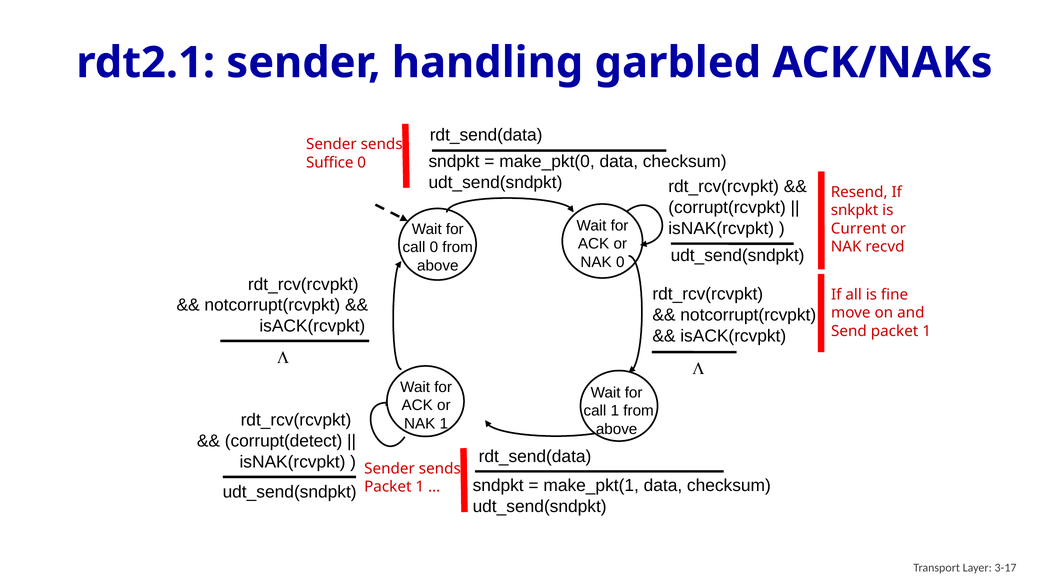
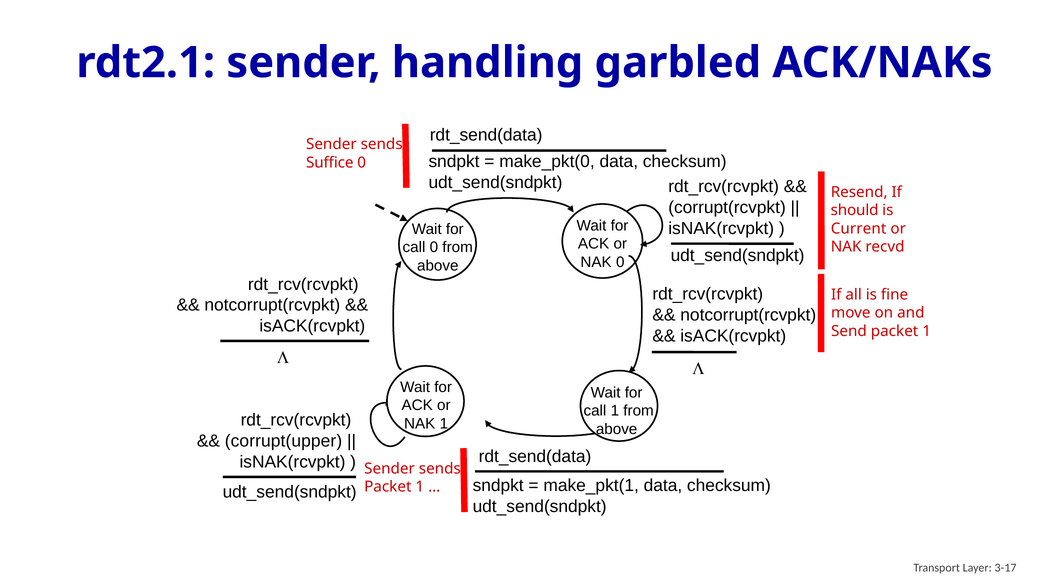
snkpkt: snkpkt -> should (855, 210)
corrupt(detect: corrupt(detect -> corrupt(upper (283, 441)
